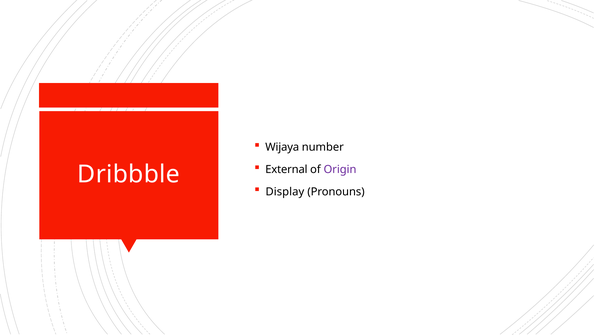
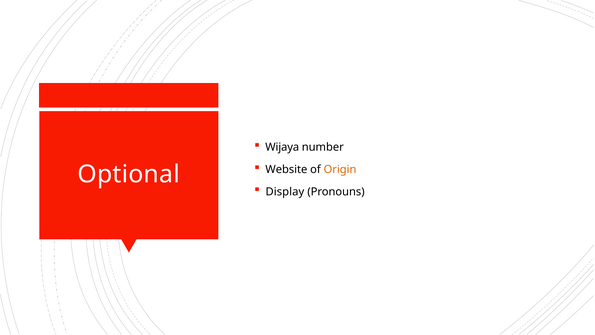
External: External -> Website (286, 169)
Origin colour: purple -> orange (340, 169)
Dribbble: Dribbble -> Optional (129, 174)
